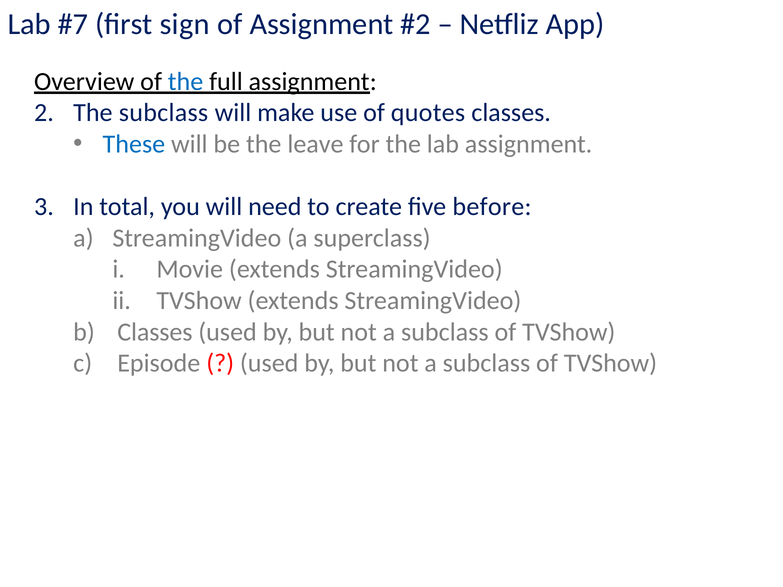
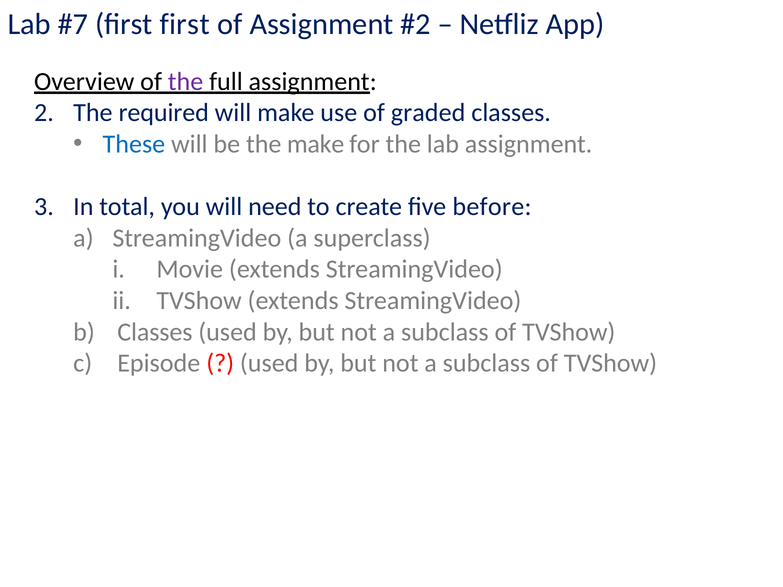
first sign: sign -> first (185, 24)
the colour: blue -> purple (186, 81)
The subclass: subclass -> required (164, 113)
quotes: quotes -> graded (428, 113)
the leave: leave -> make (316, 144)
